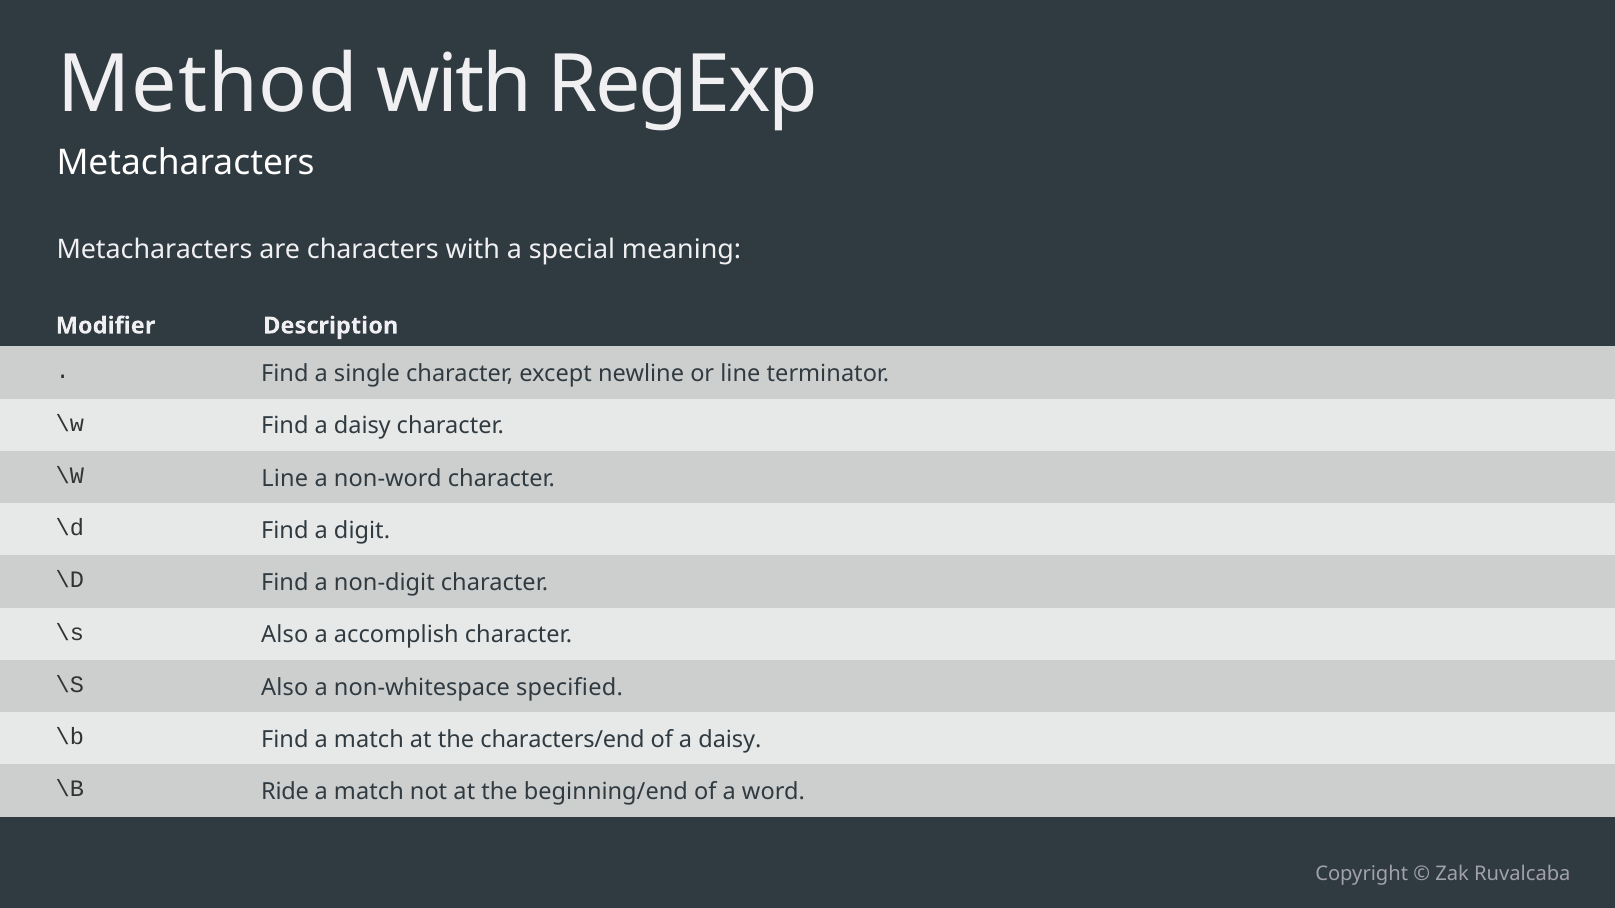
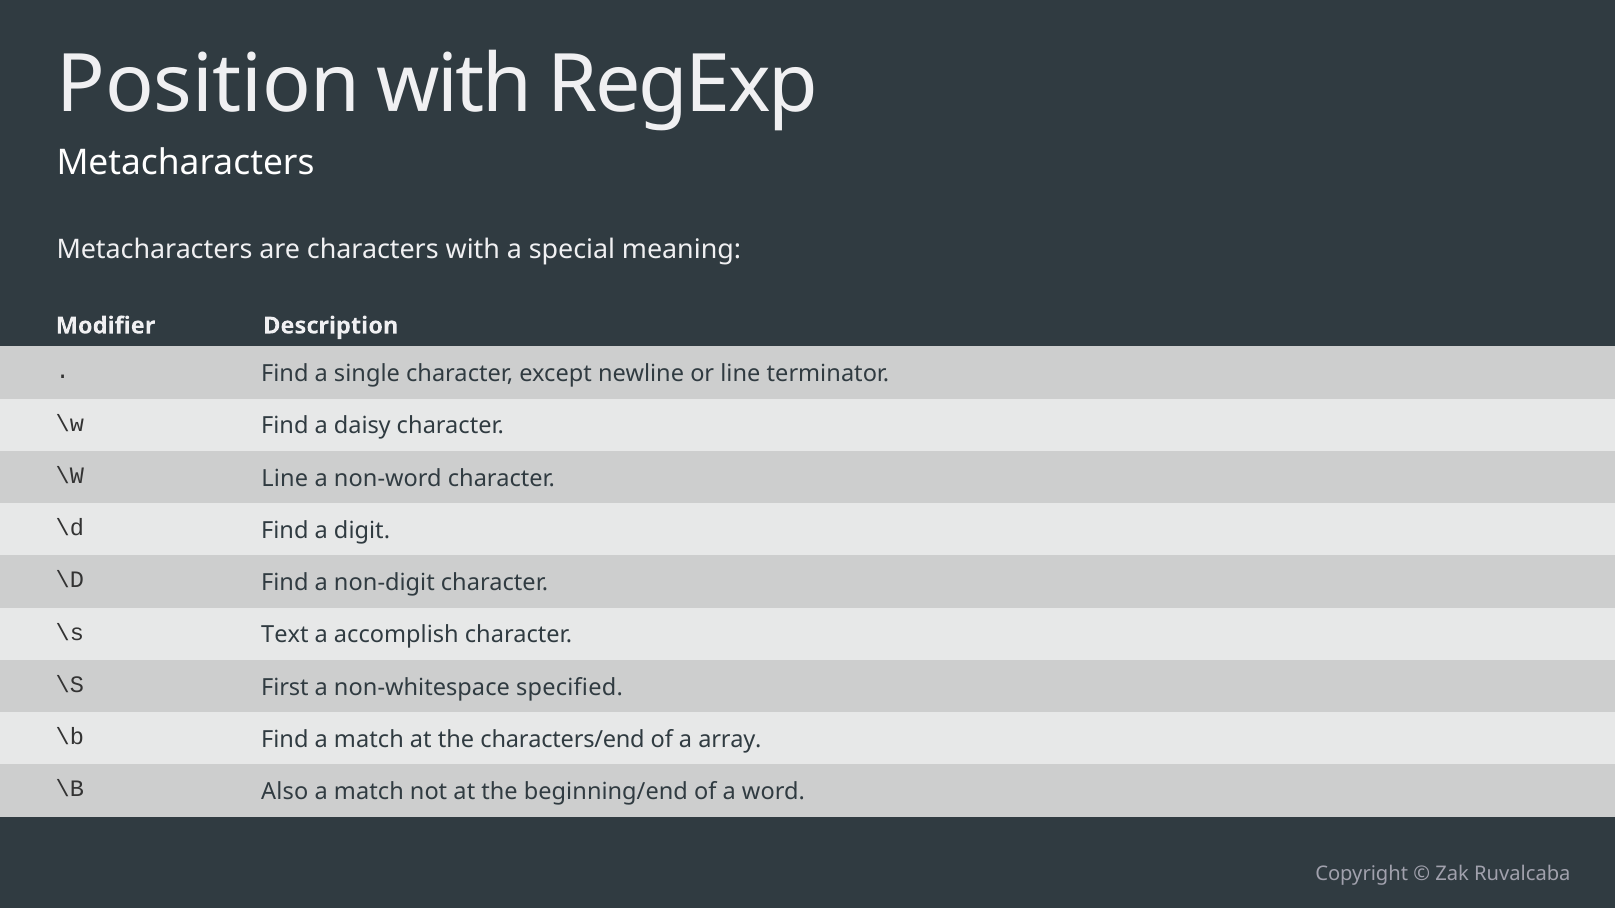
Method: Method -> Position (209, 85)
Also: Also -> Text (285, 635)
Also: Also -> First (285, 688)
of a daisy: daisy -> array (730, 740)
Ride: Ride -> Also (285, 792)
